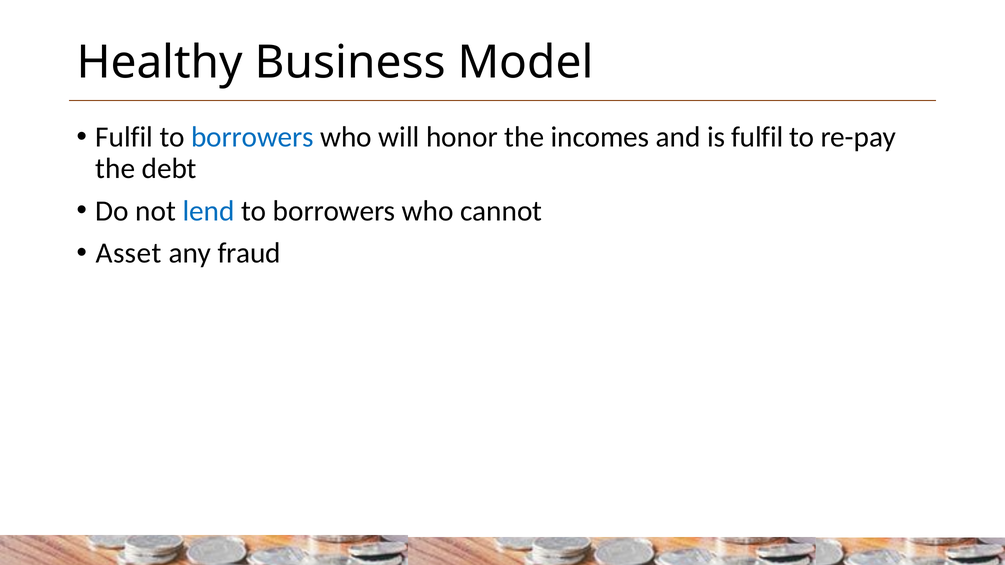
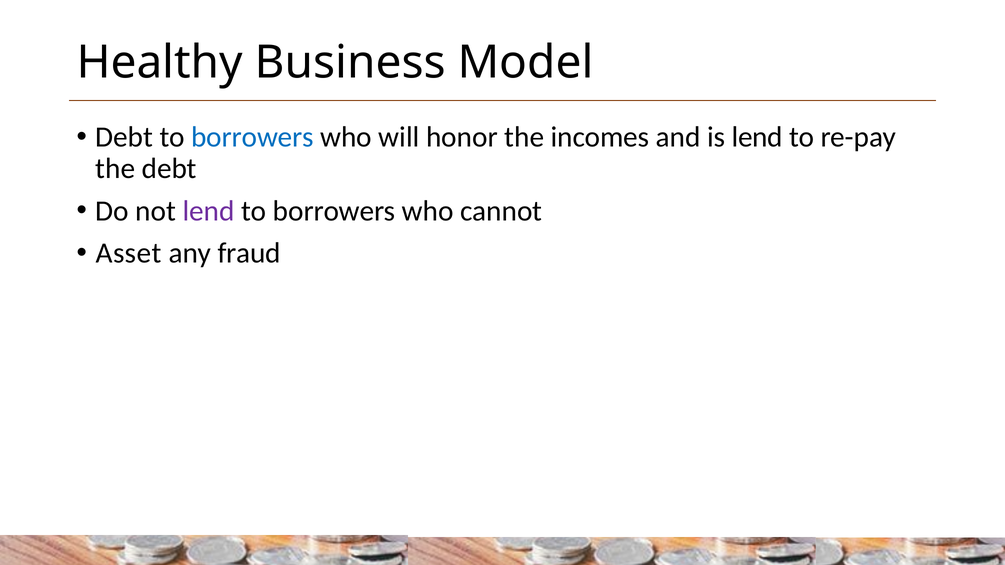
Fulfil: Fulfil -> Debt (124, 137)
is fulfil: fulfil -> lend (757, 137)
lend colour: blue -> purple (209, 211)
